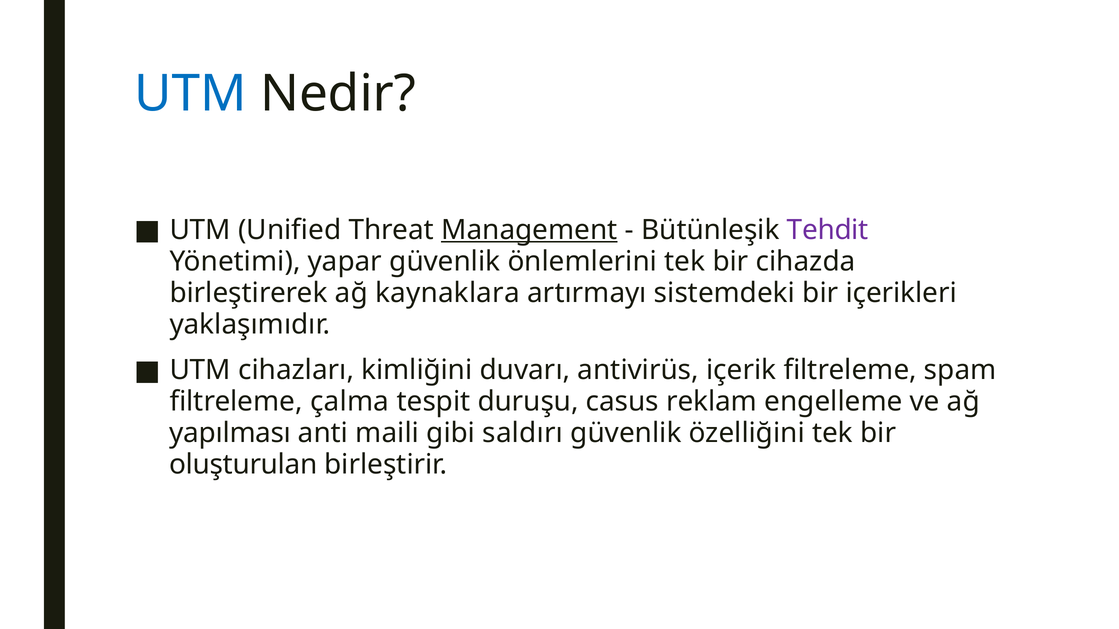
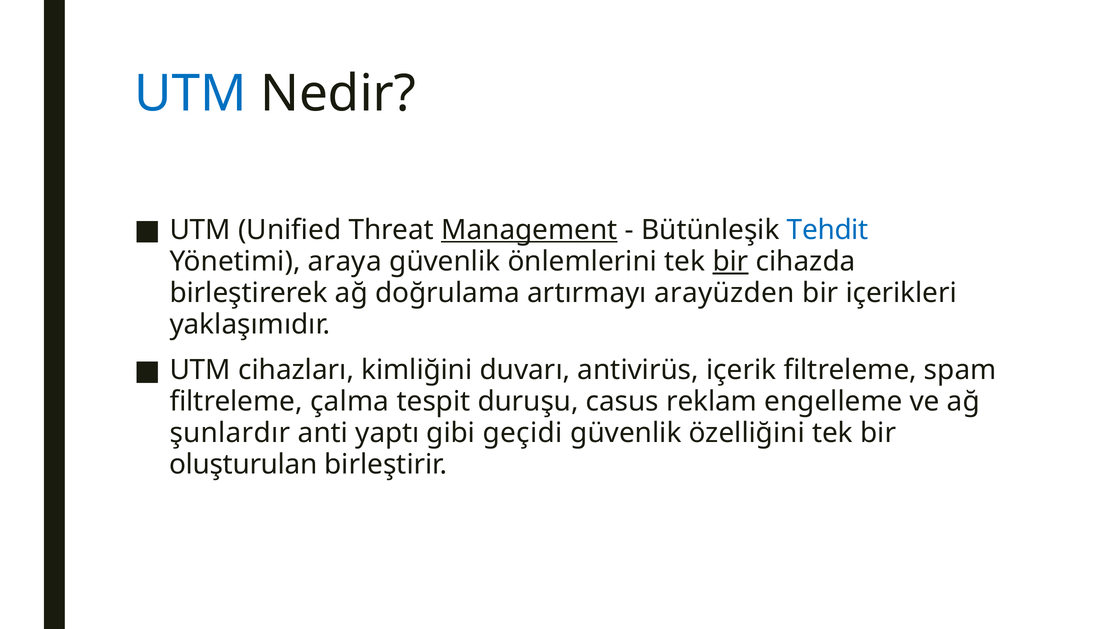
Tehdit colour: purple -> blue (828, 230)
yapar: yapar -> araya (345, 262)
bir underline: none -> present (730, 262)
kaynaklara: kaynaklara -> doğrulama (448, 293)
sistemdeki: sistemdeki -> arayüzden (724, 293)
yapılması: yapılması -> şunlardır (230, 433)
maili: maili -> yaptı (387, 433)
saldırı: saldırı -> geçidi (523, 433)
